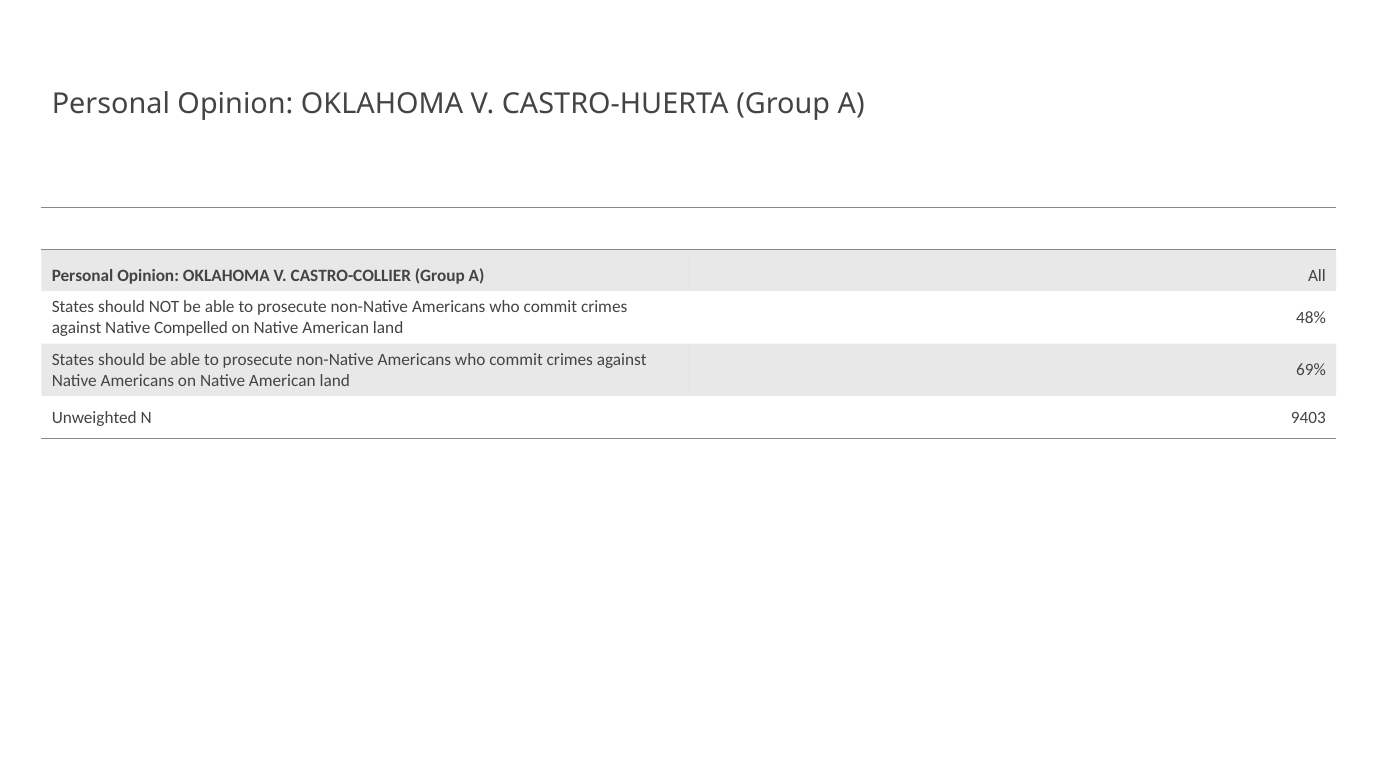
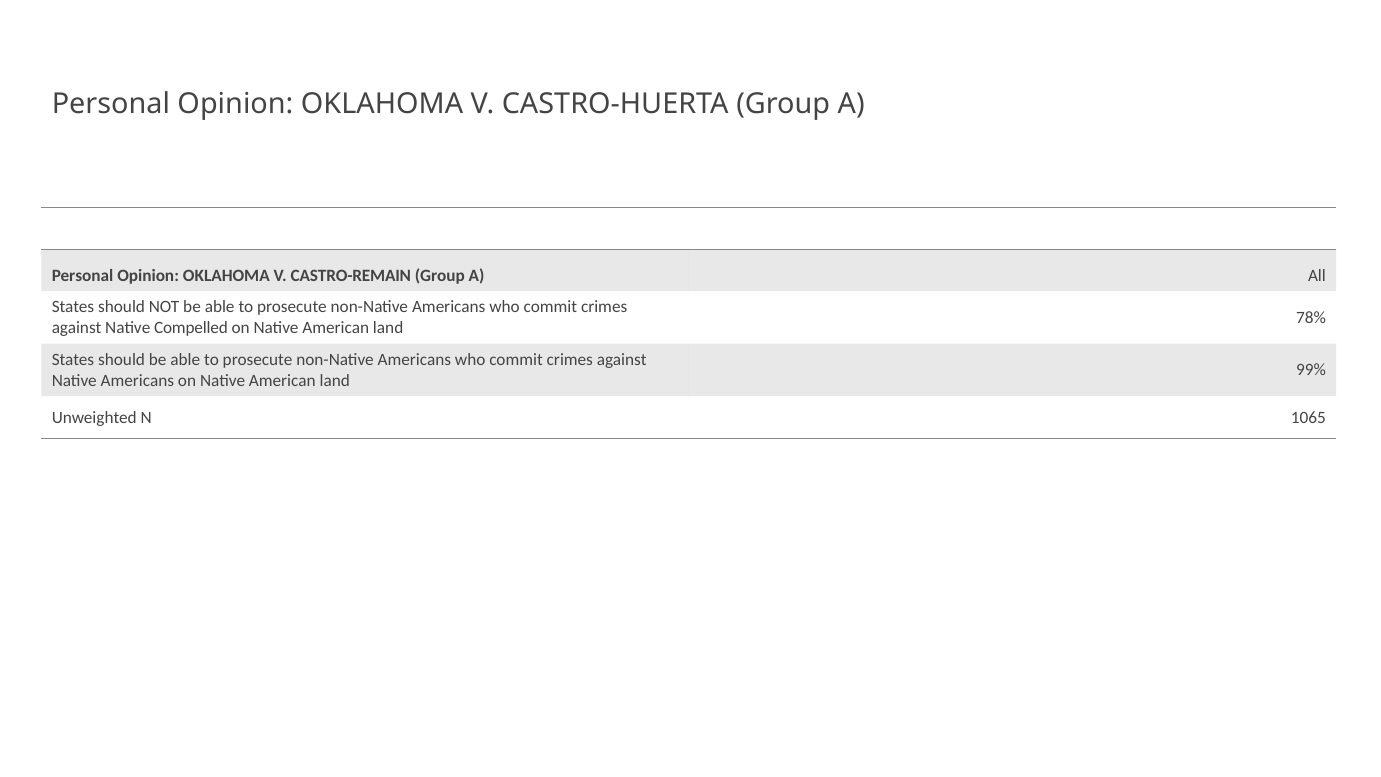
CASTRO-COLLIER: CASTRO-COLLIER -> CASTRO-REMAIN (351, 276)
48%: 48% -> 78% (1311, 318)
69%: 69% -> 99% (1311, 370)
9403: 9403 -> 1065 (1308, 417)
